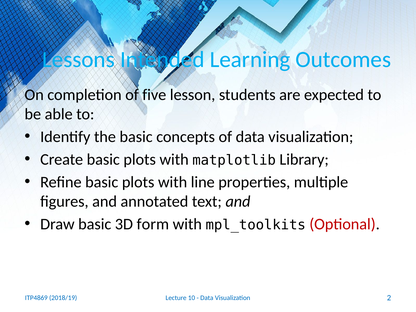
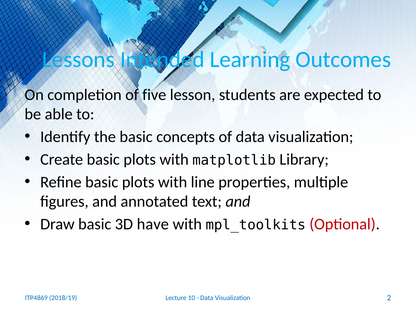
form: form -> have (153, 224)
